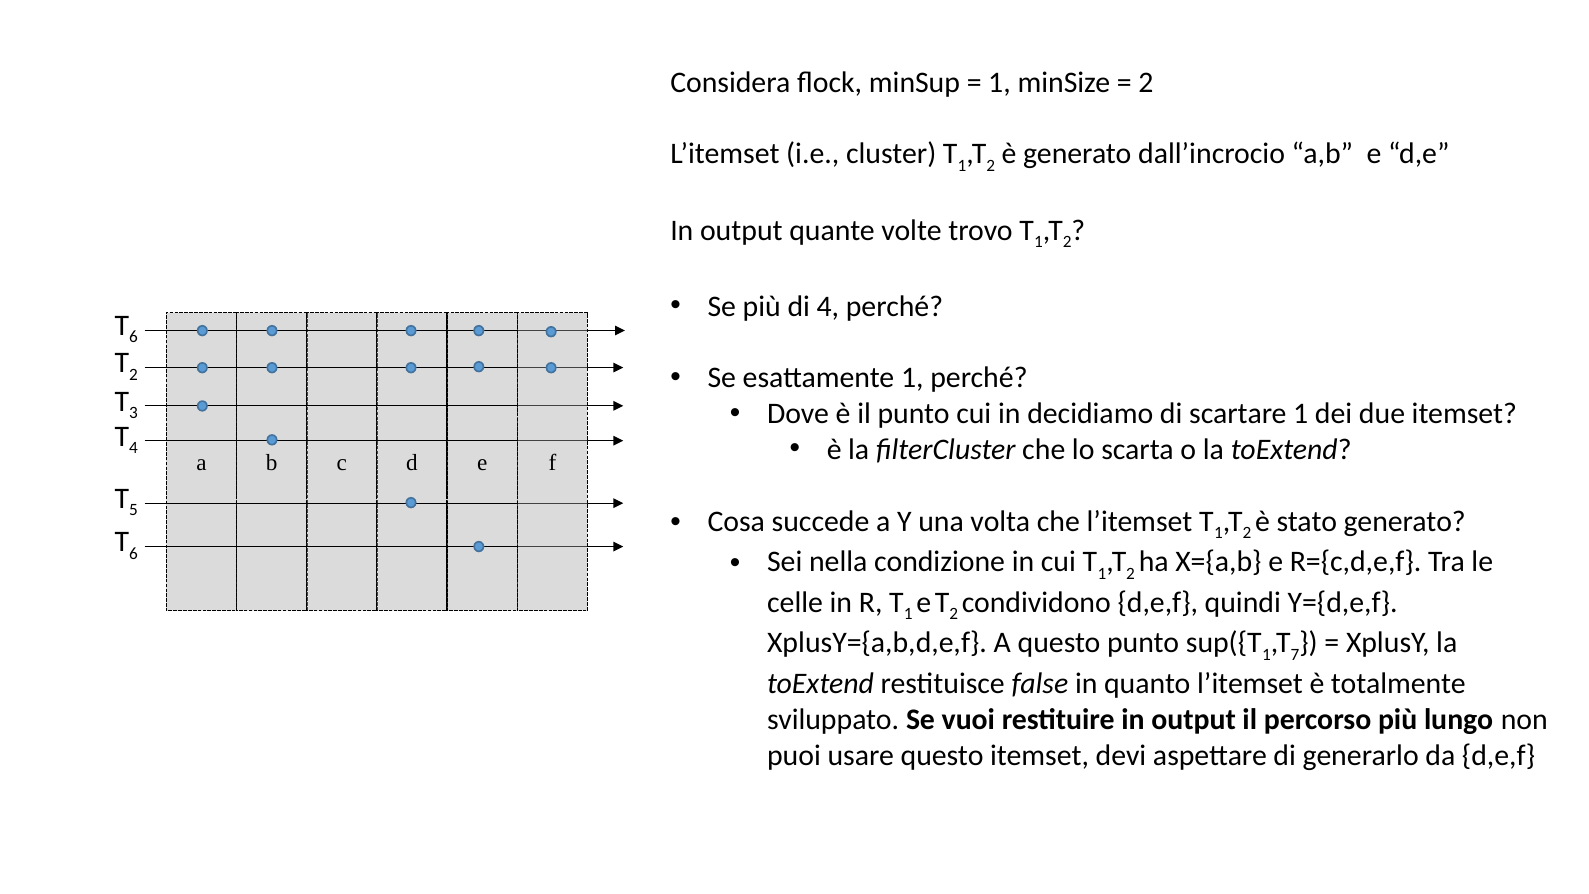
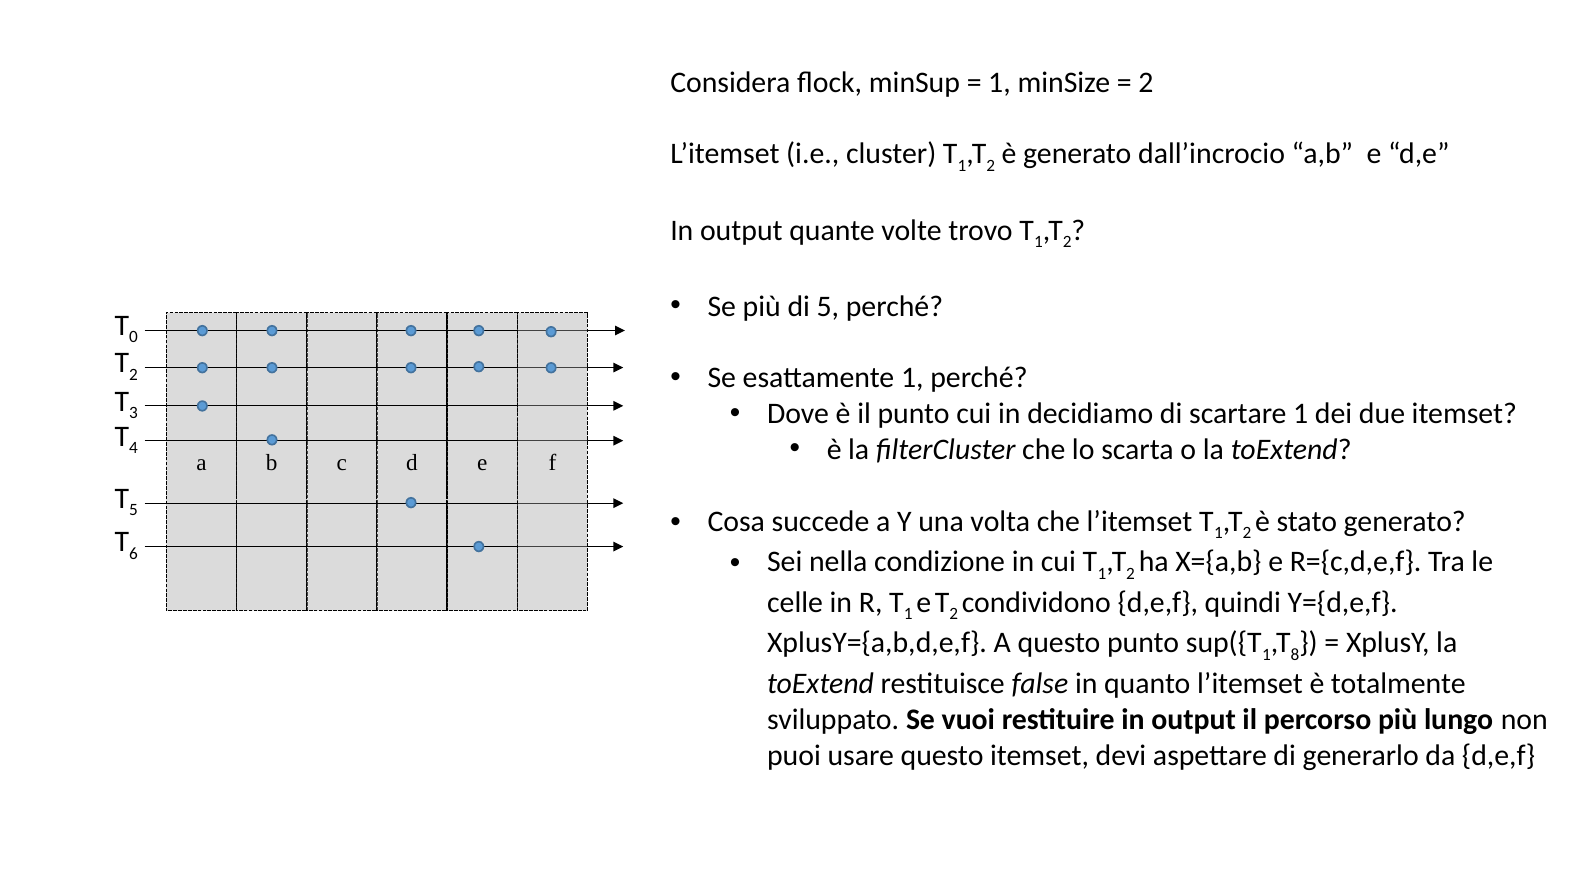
di 4: 4 -> 5 (828, 307)
6: 6 -> 0 (133, 337)
7: 7 -> 8 (1295, 655)
